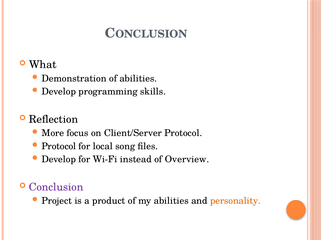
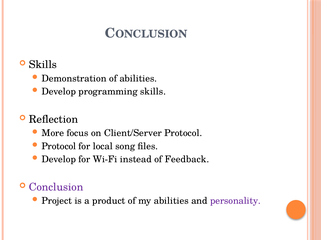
What: What -> Skills (43, 65)
Overview: Overview -> Feedback (187, 160)
personality colour: orange -> purple (235, 202)
